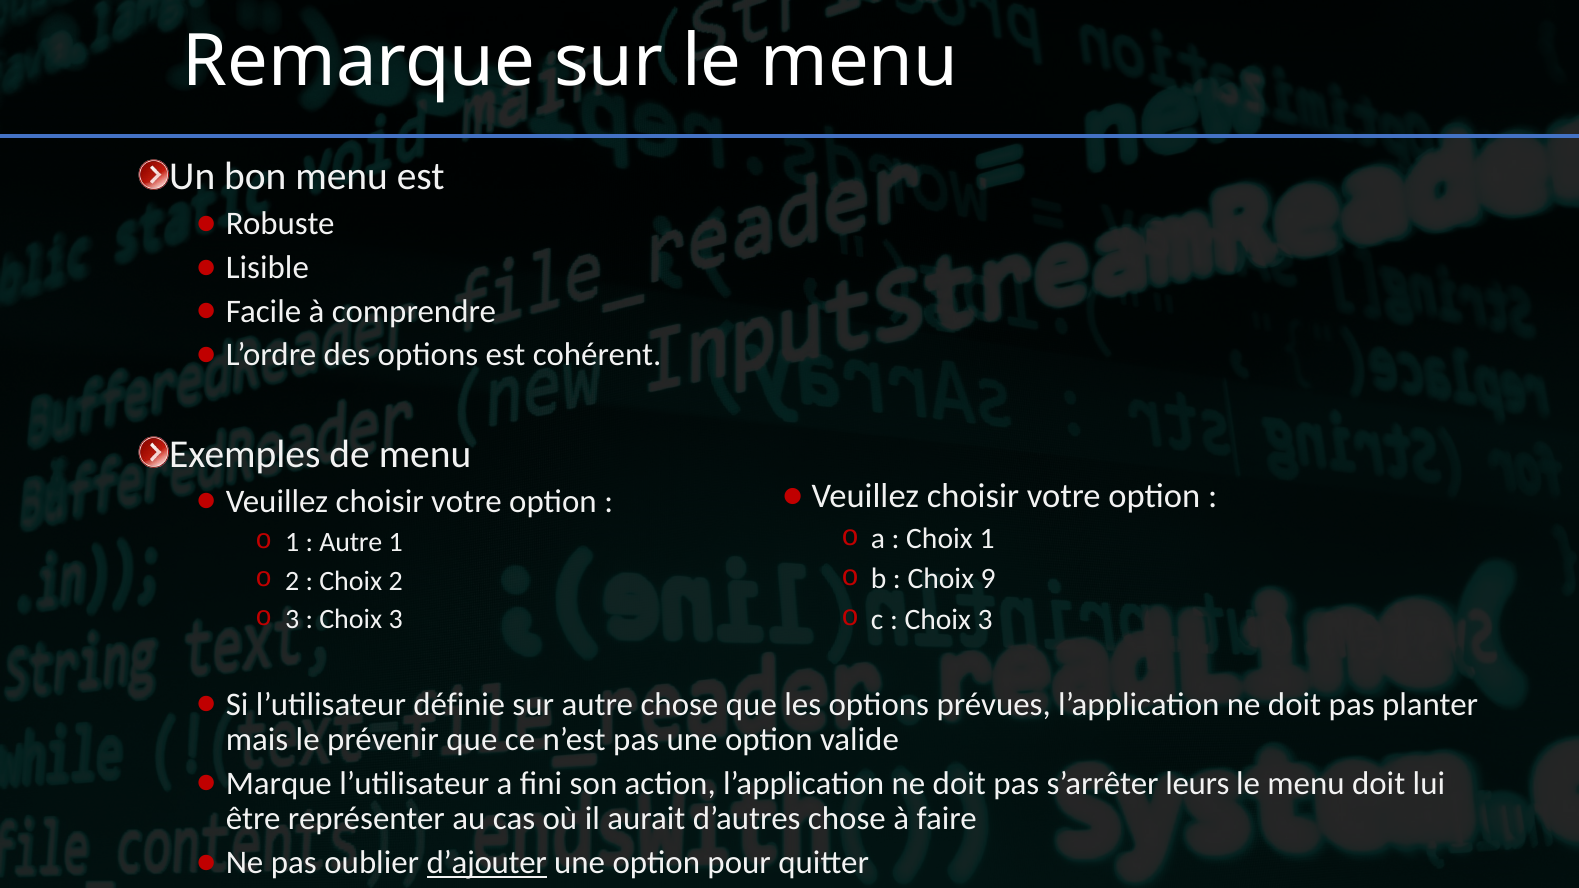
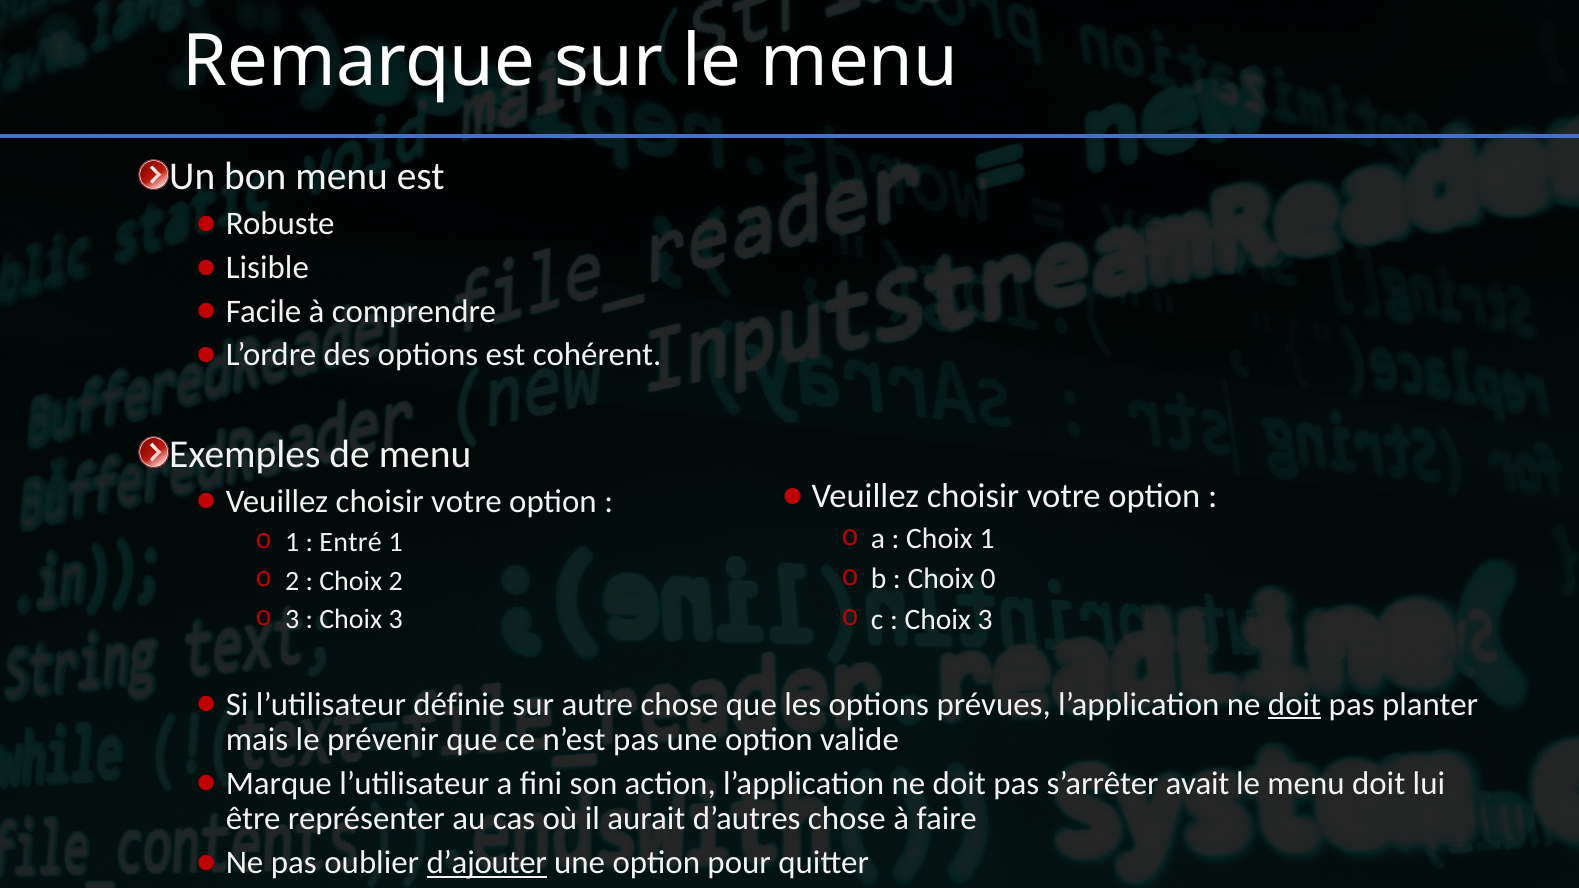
Autre: Autre -> Entré (351, 543)
9: 9 -> 0 (988, 579)
doit underline: none -> present (1295, 704)
leurs: leurs -> avait (1197, 784)
